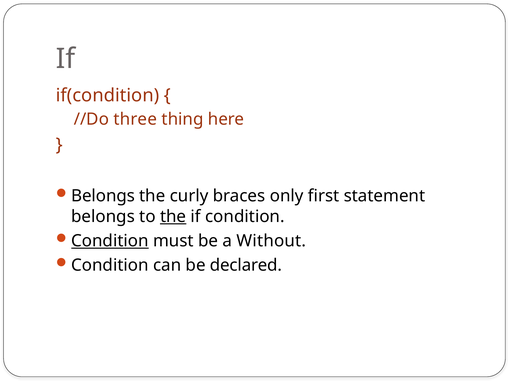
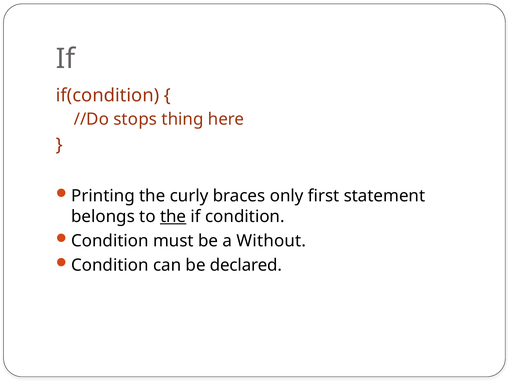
three: three -> stops (135, 119)
Belongs: Belongs -> Printing (103, 196)
Condition underline: present -> none (110, 241)
